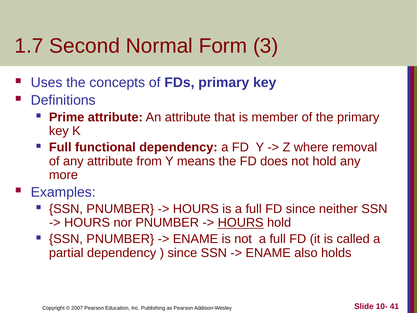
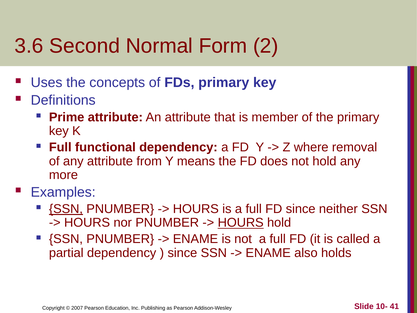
1.7: 1.7 -> 3.6 (29, 46)
3: 3 -> 2 (266, 46)
SSN underline: none -> present (66, 209)
